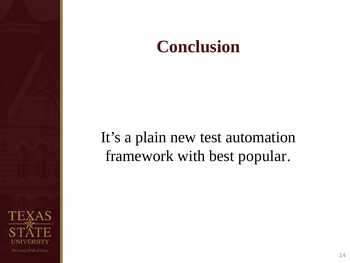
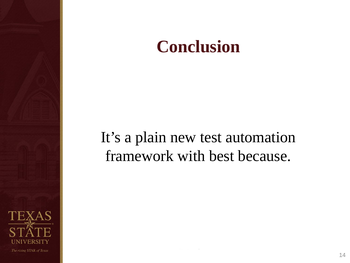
popular: popular -> because (265, 156)
